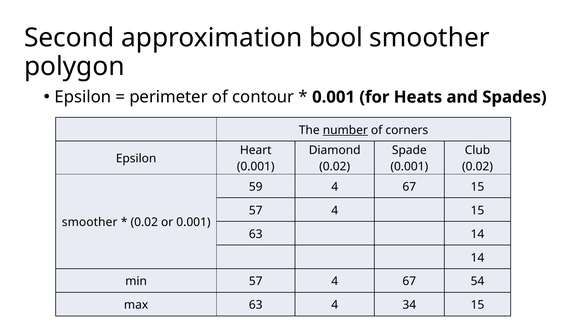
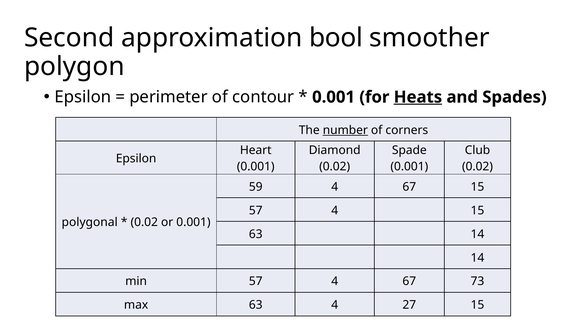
Heats underline: none -> present (418, 97)
smoother: smoother -> polygonal (90, 222)
54: 54 -> 73 (477, 281)
34: 34 -> 27 (409, 305)
